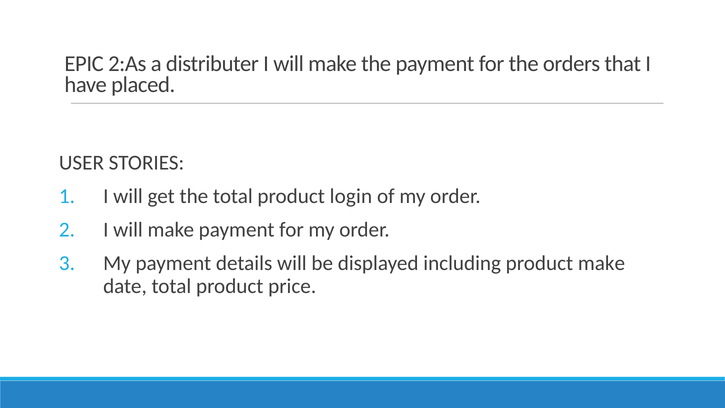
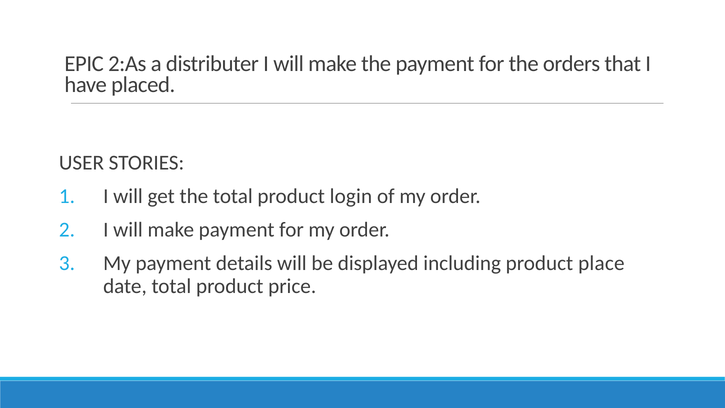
product make: make -> place (601, 263)
